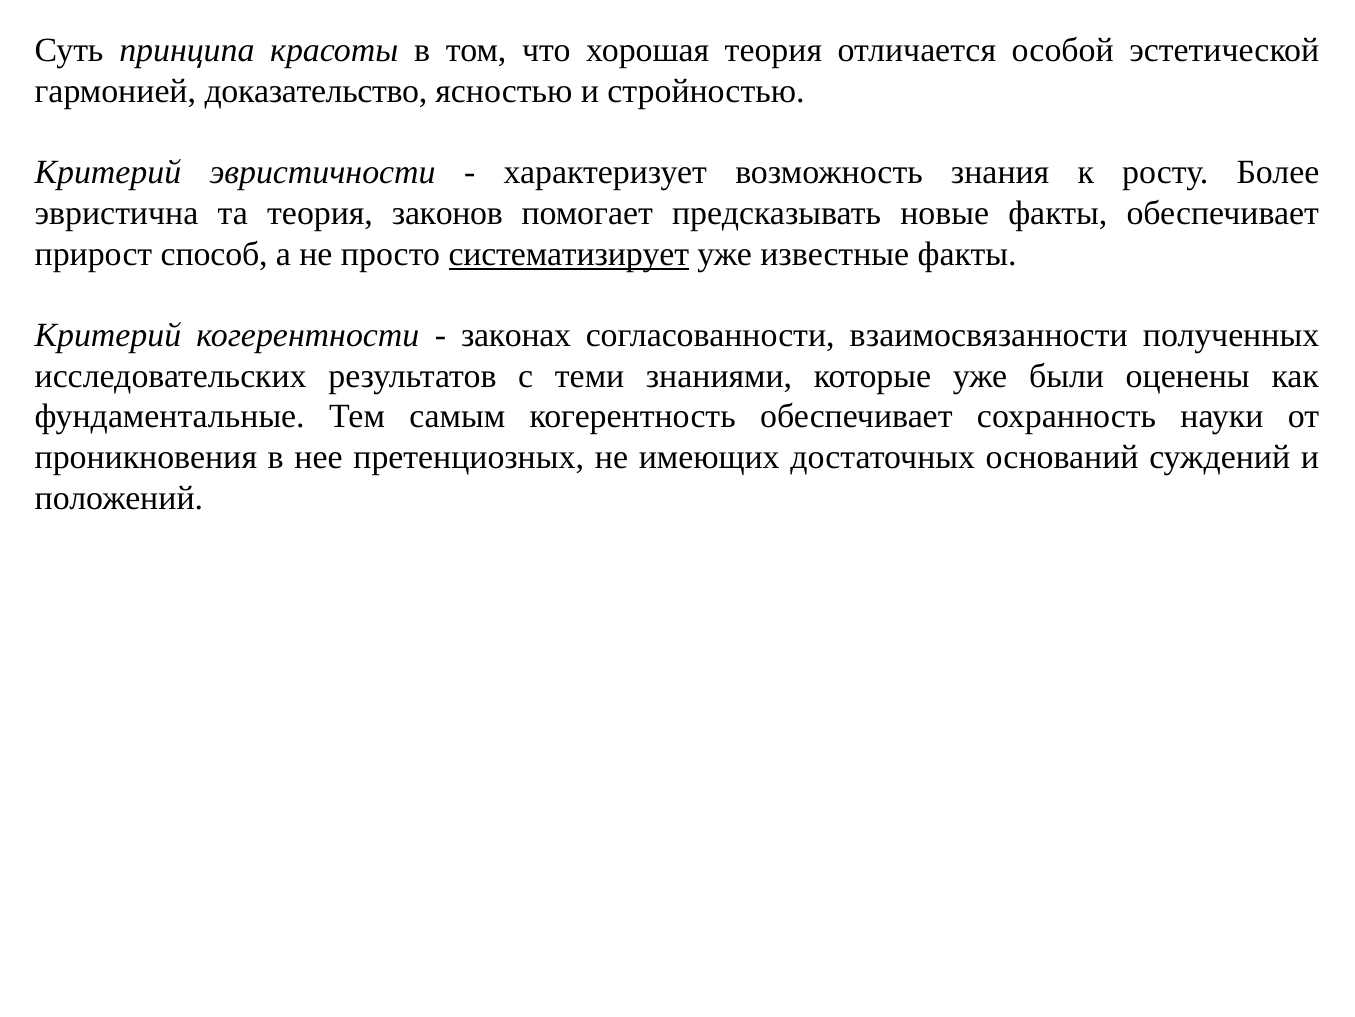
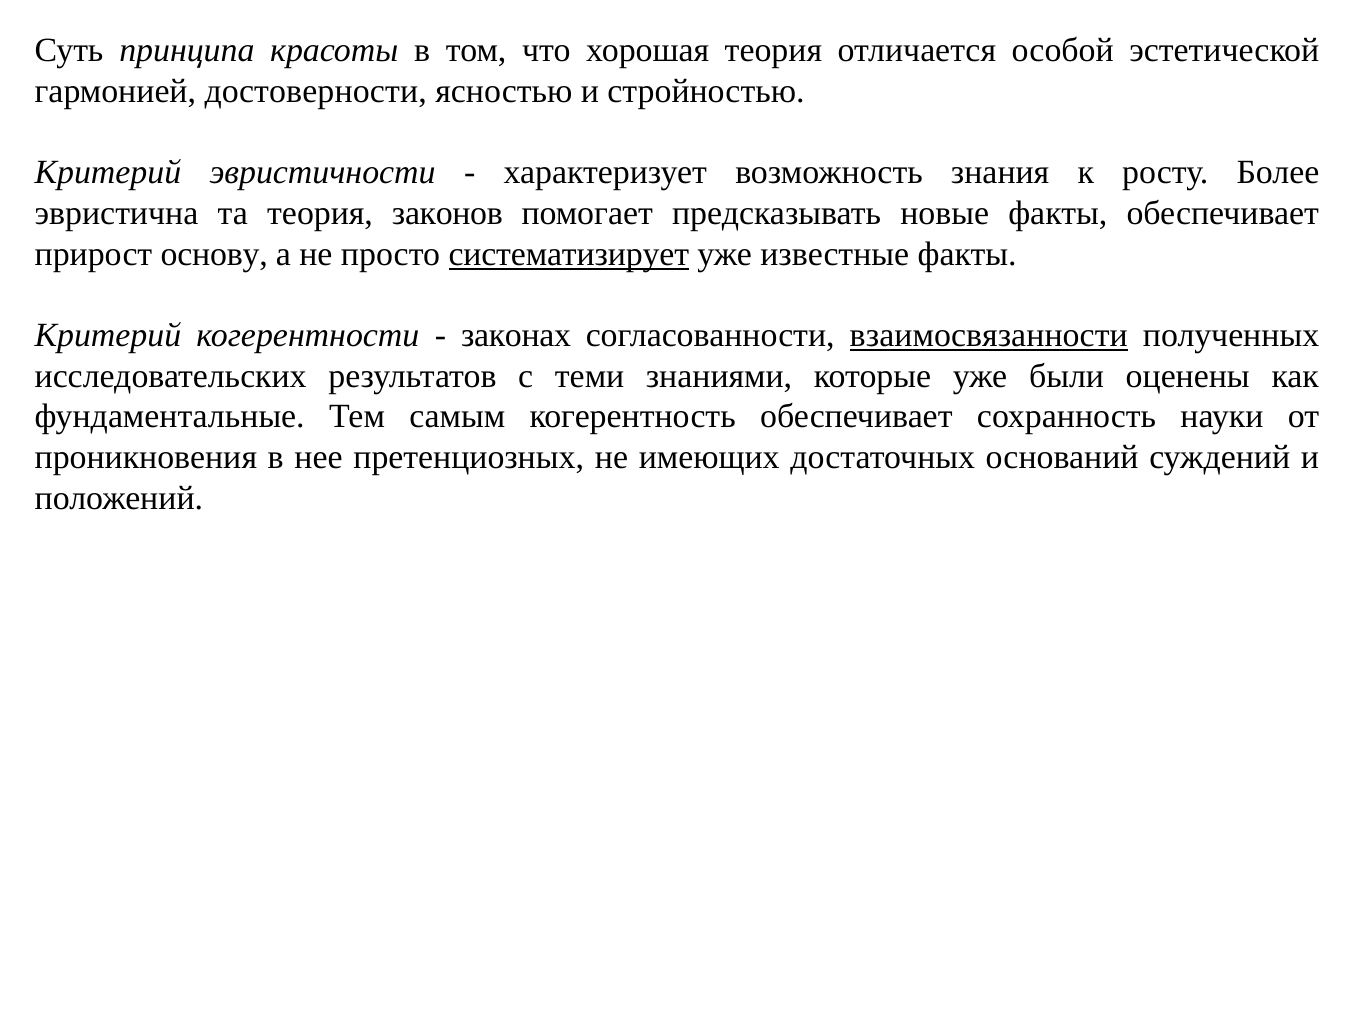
доказательство: доказательство -> достоверности (316, 91)
способ: способ -> основу (214, 254)
взаимосвязанности underline: none -> present (989, 335)
